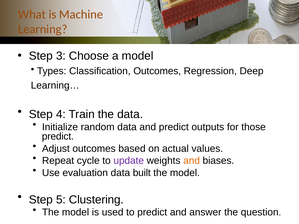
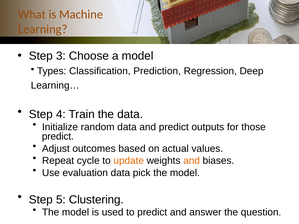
Classification Outcomes: Outcomes -> Prediction (157, 71)
update colour: purple -> orange (129, 161)
built: built -> pick (142, 173)
